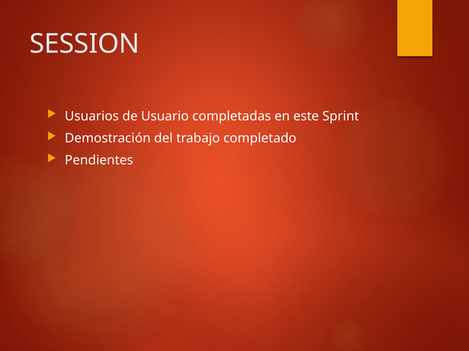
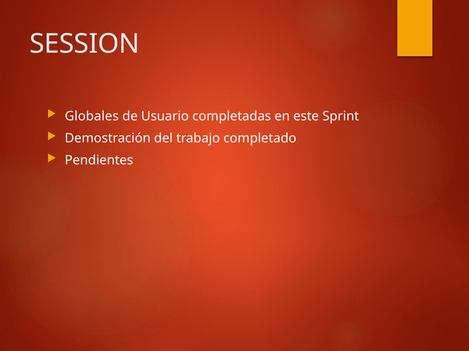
Usuarios: Usuarios -> Globales (92, 116)
